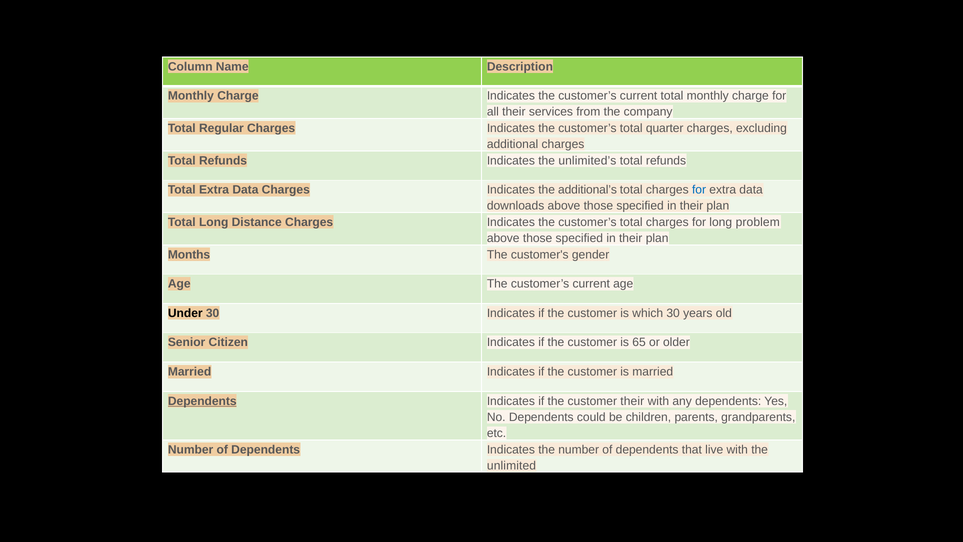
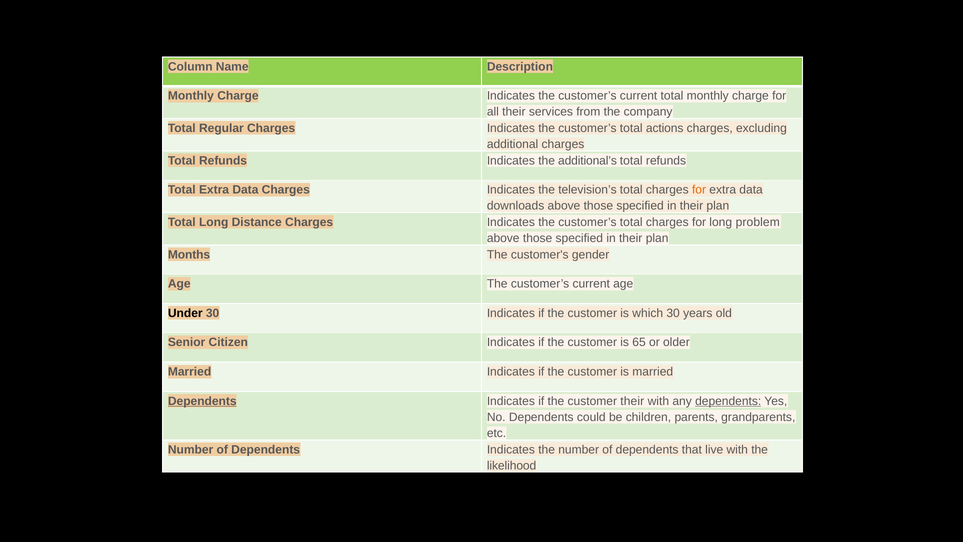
quarter: quarter -> actions (665, 128)
unlimited’s: unlimited’s -> additional’s (587, 160)
additional’s: additional’s -> television’s (587, 190)
for colour: blue -> orange (699, 190)
dependents underline: none -> present (728, 401)
unlimited: unlimited -> likelihood (512, 465)
